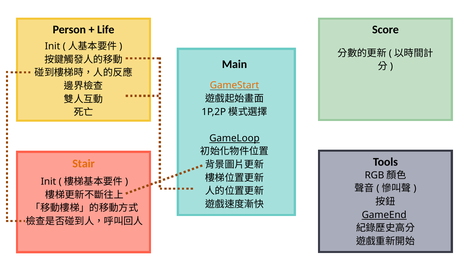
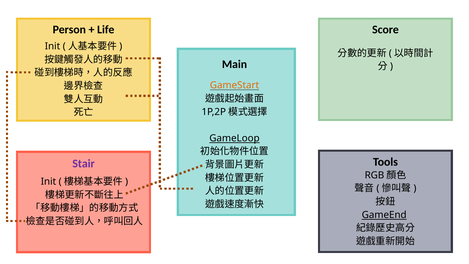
Stair colour: orange -> purple (84, 164)
